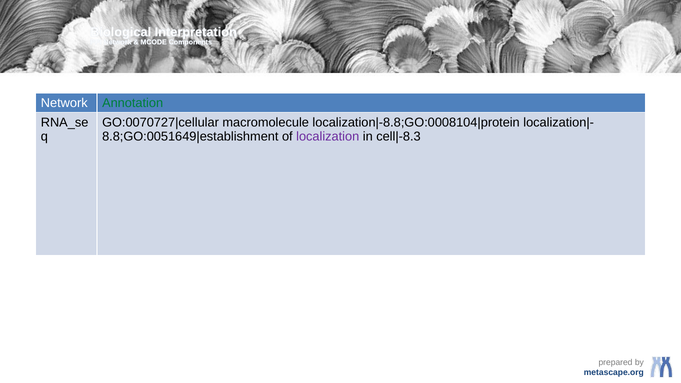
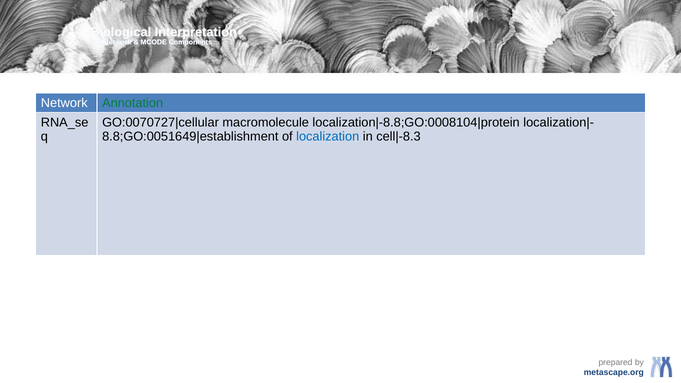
localization colour: purple -> blue (328, 137)
